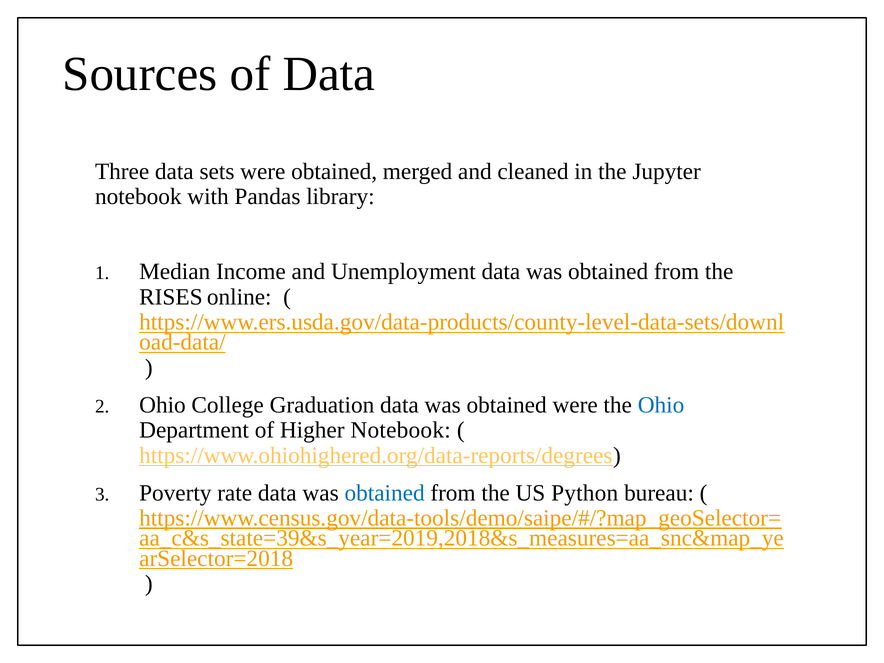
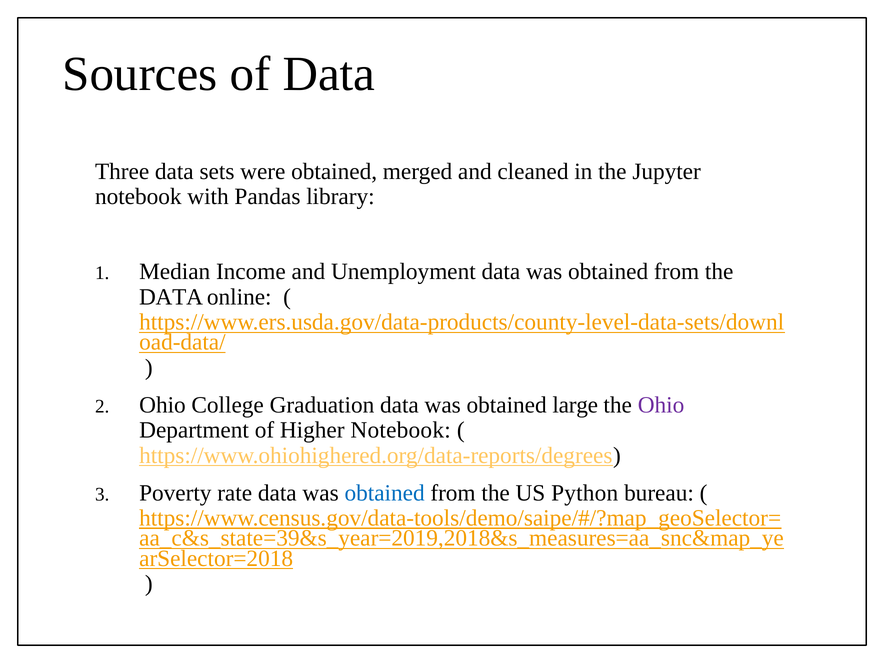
RISES: RISES -> DATA (171, 297)
obtained were: were -> large (575, 405)
Ohio colour: blue -> purple (661, 405)
